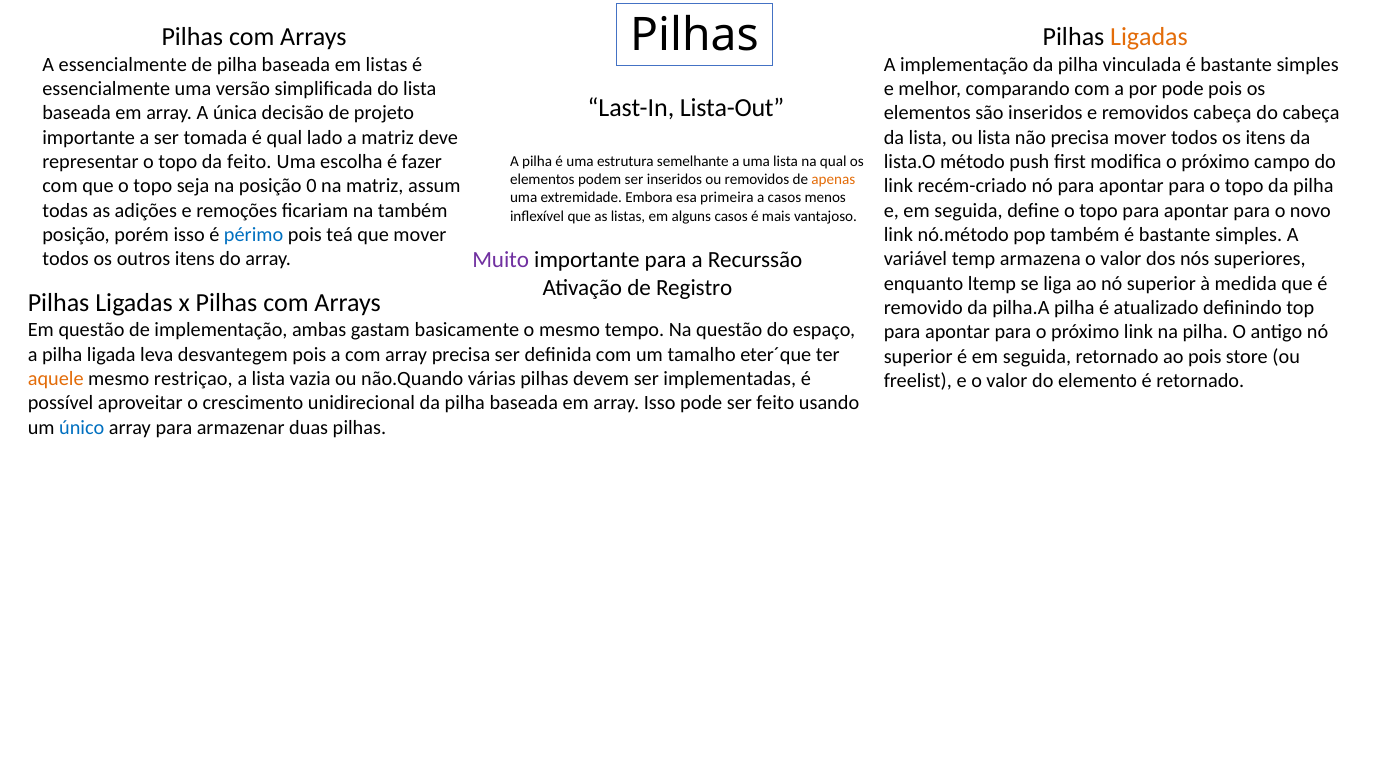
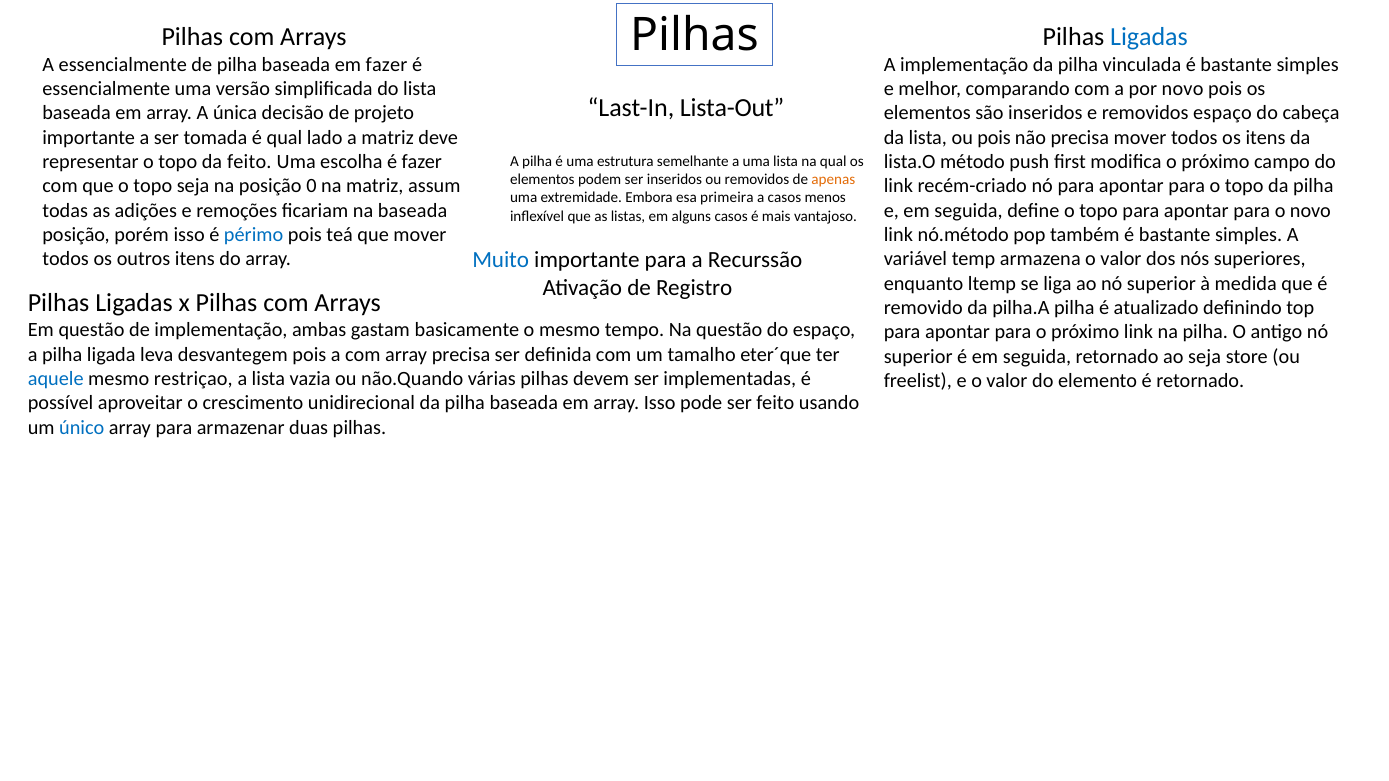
Ligadas colour: orange -> blue (1149, 37)
em listas: listas -> fazer (387, 65)
por pode: pode -> novo (1183, 89)
removidos cabeça: cabeça -> espaço (1222, 113)
ou lista: lista -> pois (994, 138)
na também: também -> baseada (413, 211)
Muito colour: purple -> blue (501, 260)
ao pois: pois -> seja (1205, 357)
aquele colour: orange -> blue (56, 379)
